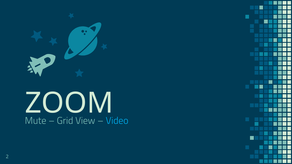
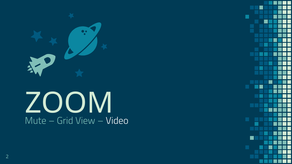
Video colour: light blue -> white (117, 121)
